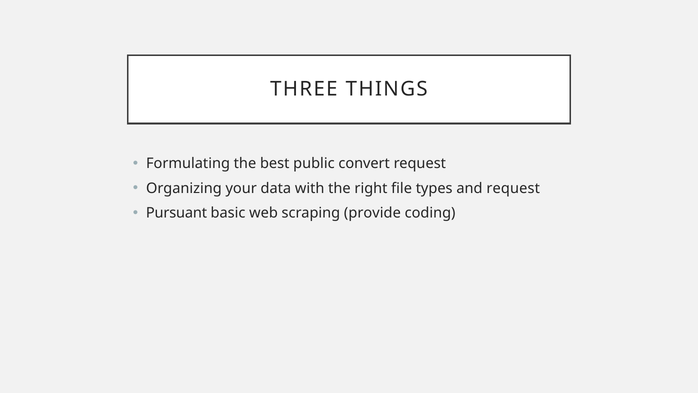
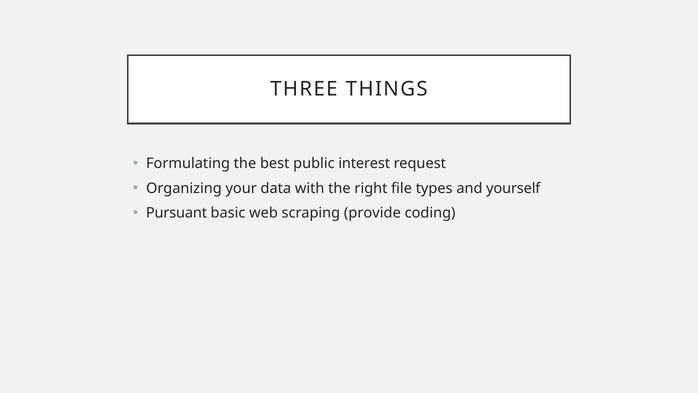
convert: convert -> interest (364, 163)
and request: request -> yourself (513, 188)
